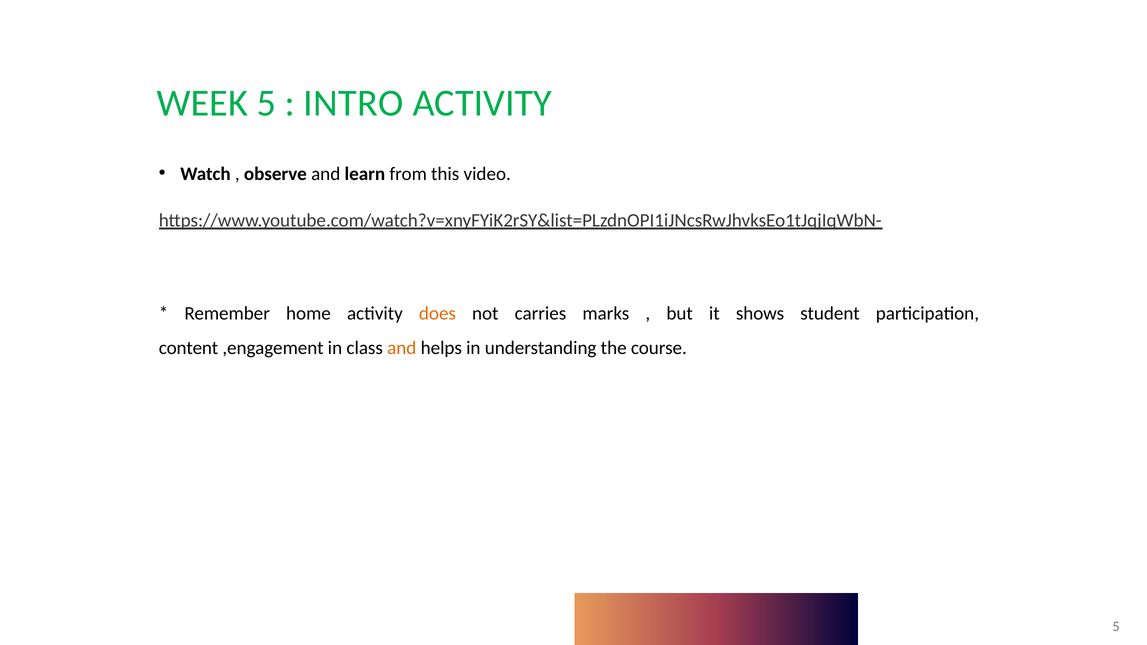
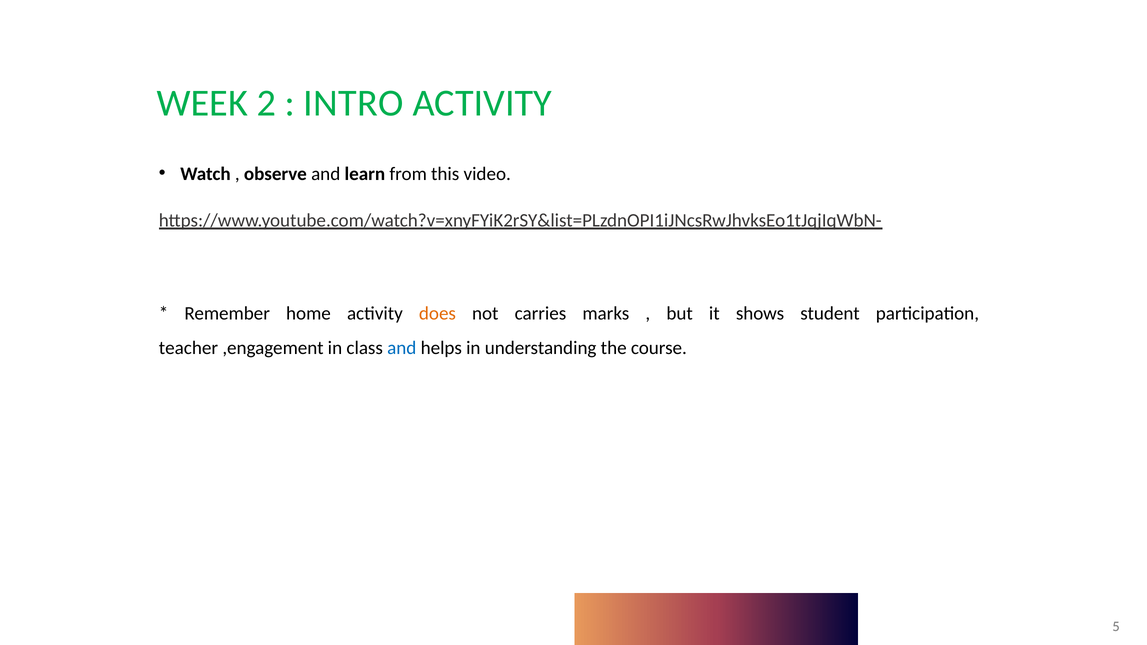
5: 5 -> 2 (266, 103)
content: content -> teacher (188, 348)
and colour: orange -> blue (402, 348)
